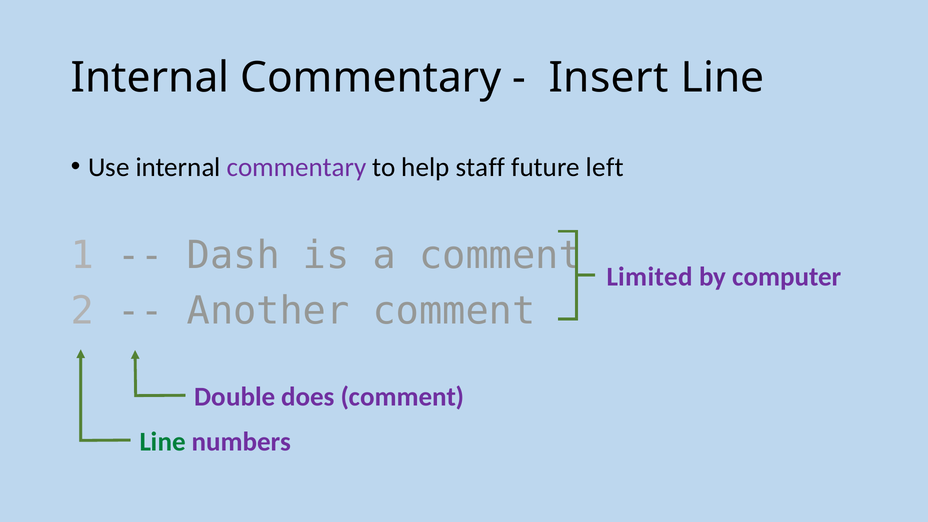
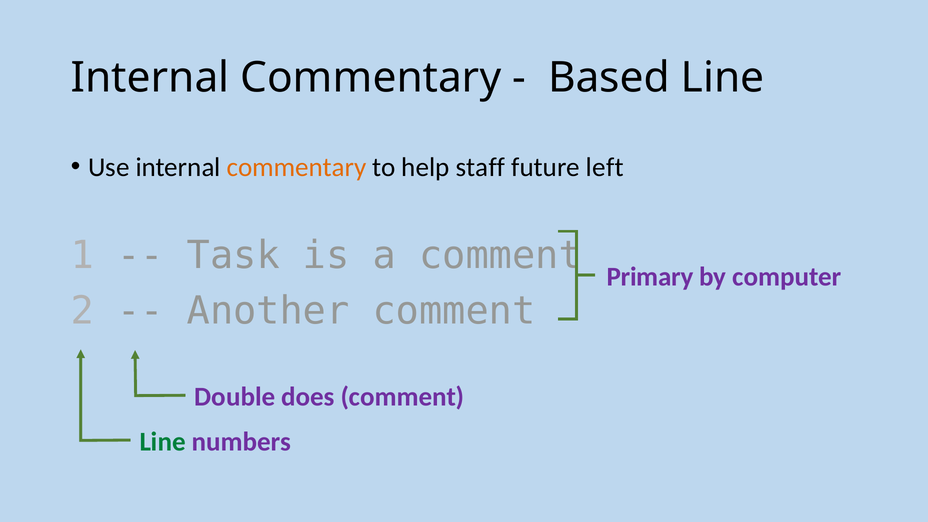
Insert: Insert -> Based (609, 78)
commentary colour: purple -> orange (296, 167)
Dash: Dash -> Task (233, 256)
Limited: Limited -> Primary (650, 277)
